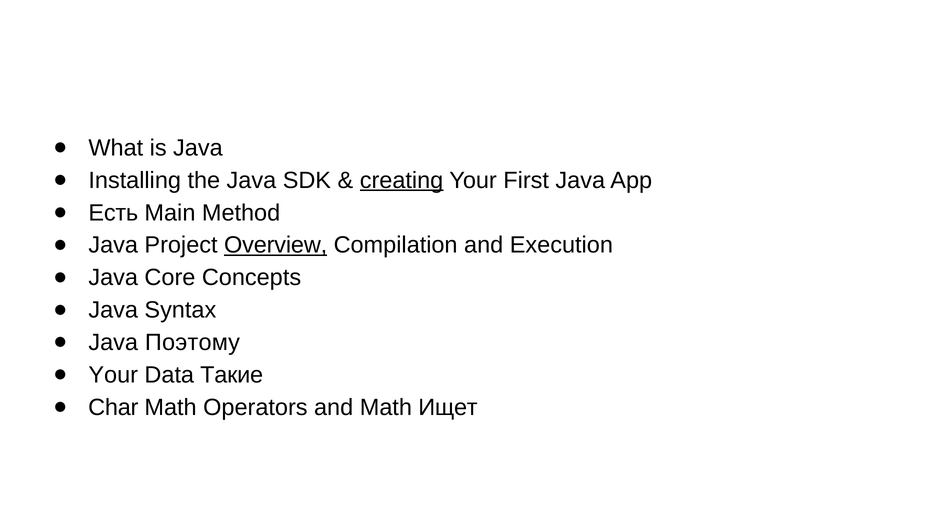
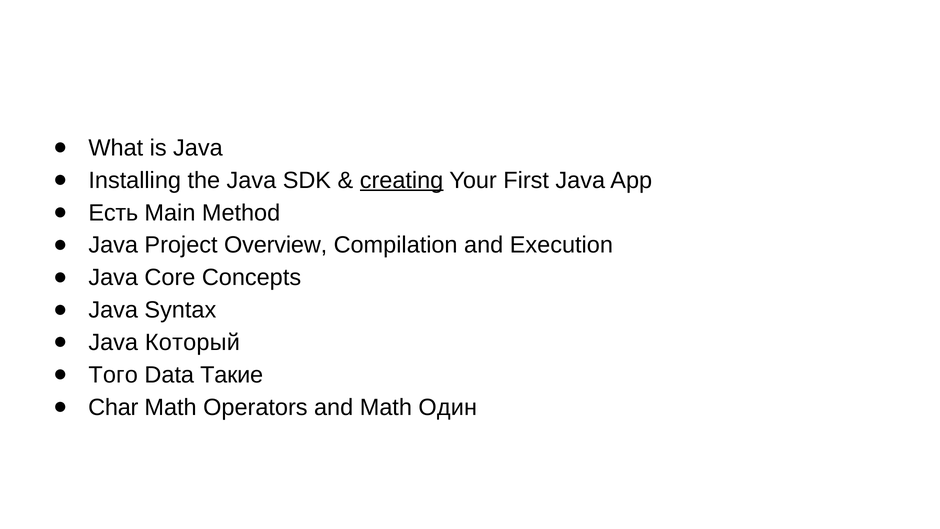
Overview underline: present -> none (276, 245)
Поэтому: Поэтому -> Который (192, 342)
Your: Your -> Того (113, 375)
Ищет: Ищет -> Один (448, 407)
